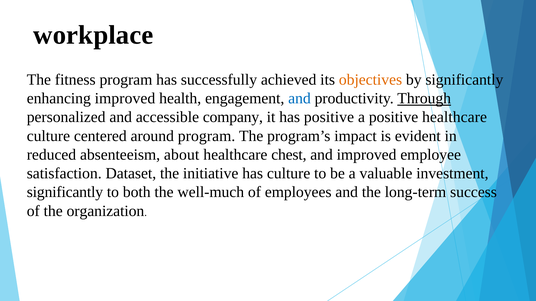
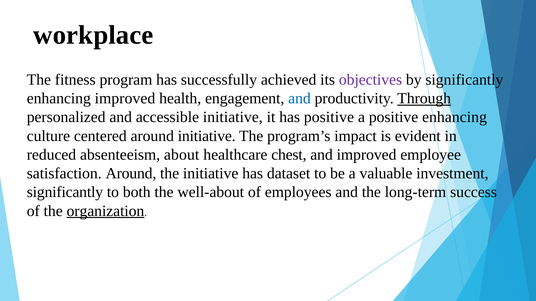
objectives colour: orange -> purple (370, 80)
accessible company: company -> initiative (233, 117)
positive healthcare: healthcare -> enhancing (455, 117)
around program: program -> initiative (207, 136)
satisfaction Dataset: Dataset -> Around (131, 174)
has culture: culture -> dataset (289, 174)
well-much: well-much -> well-about (211, 192)
organization underline: none -> present (105, 211)
